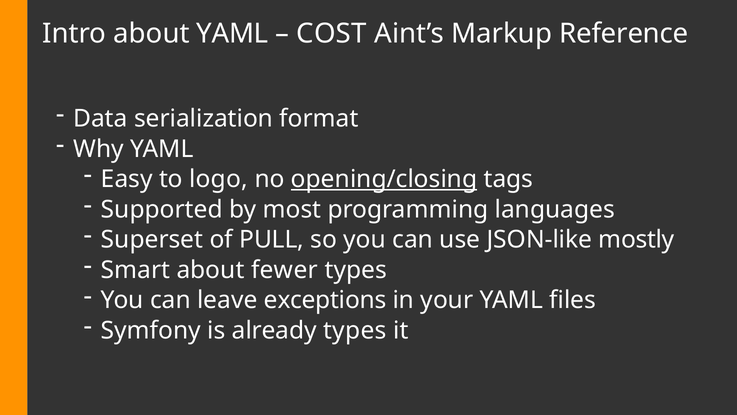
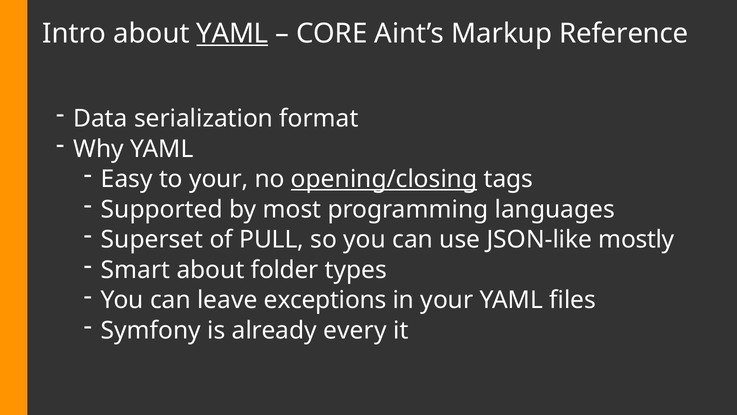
YAML underline: none -> present (232, 33)
COST: COST -> CORE (332, 33)
to logo: logo -> your (219, 179)
fewer: fewer -> folder (285, 270)
already types: types -> every (355, 330)
